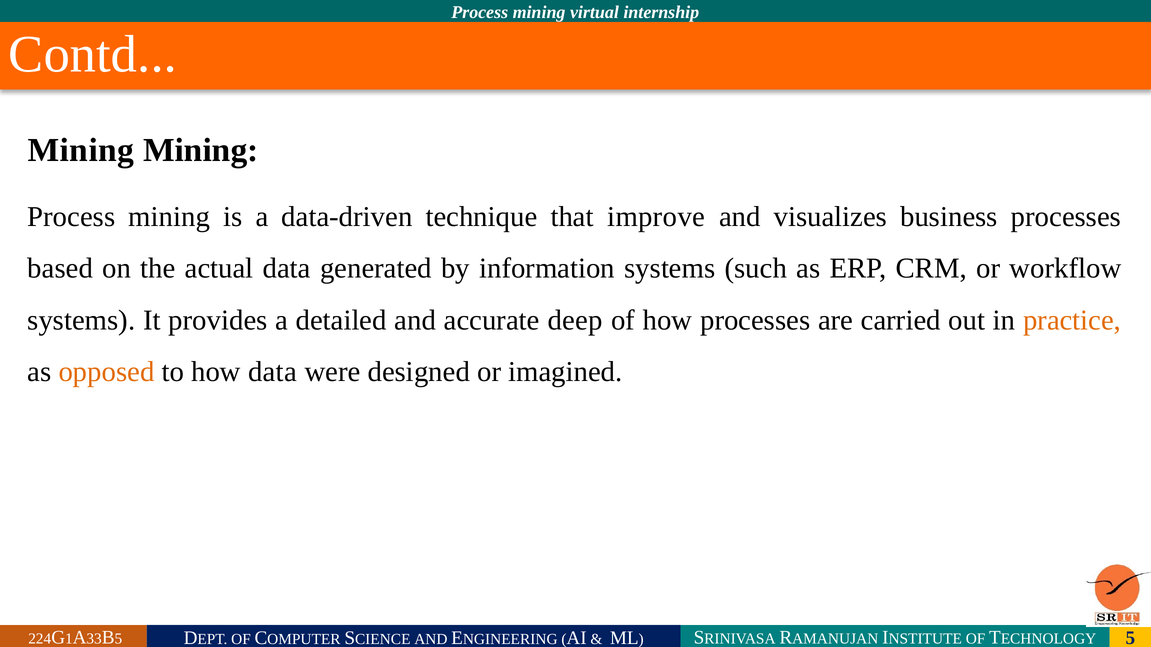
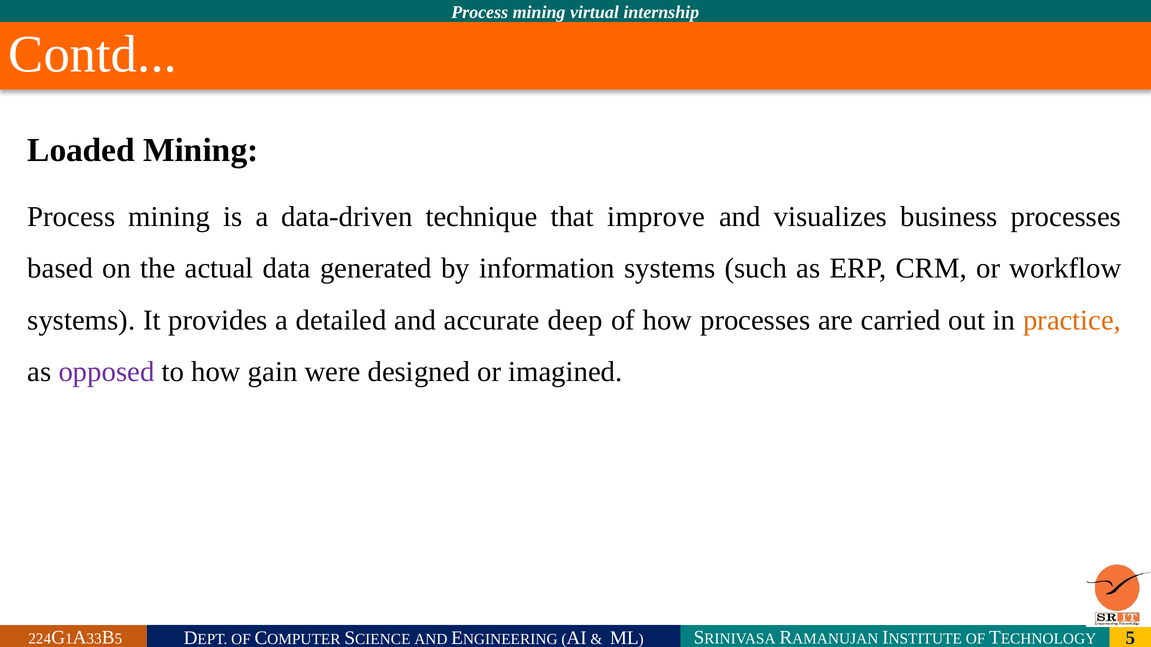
Mining: Mining -> Loaded (81, 150)
opposed colour: orange -> purple (106, 372)
how data: data -> gain (273, 372)
